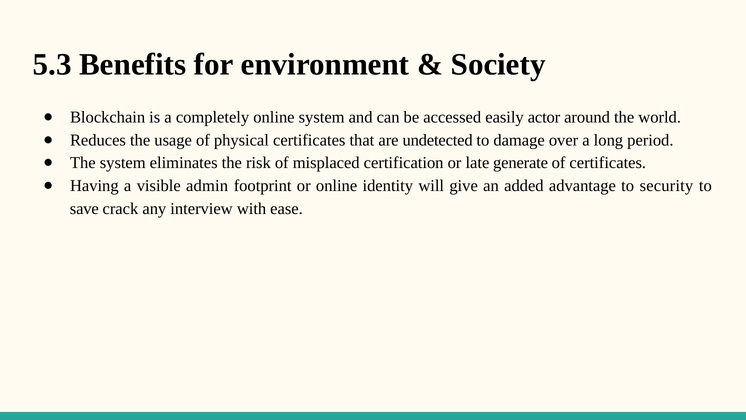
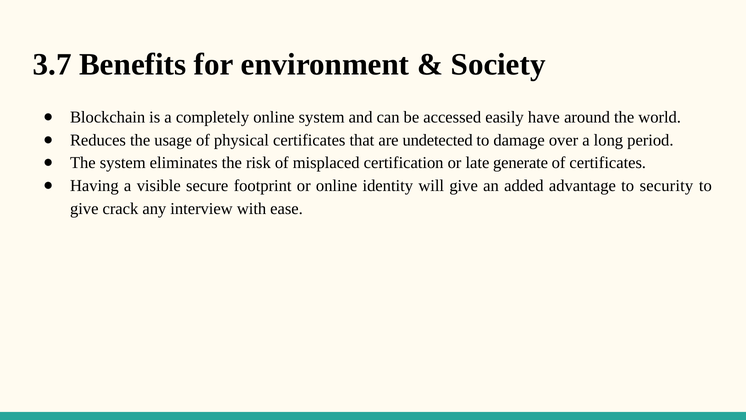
5.3: 5.3 -> 3.7 (52, 65)
actor: actor -> have (544, 117)
admin: admin -> secure (207, 186)
save: save -> give (84, 208)
